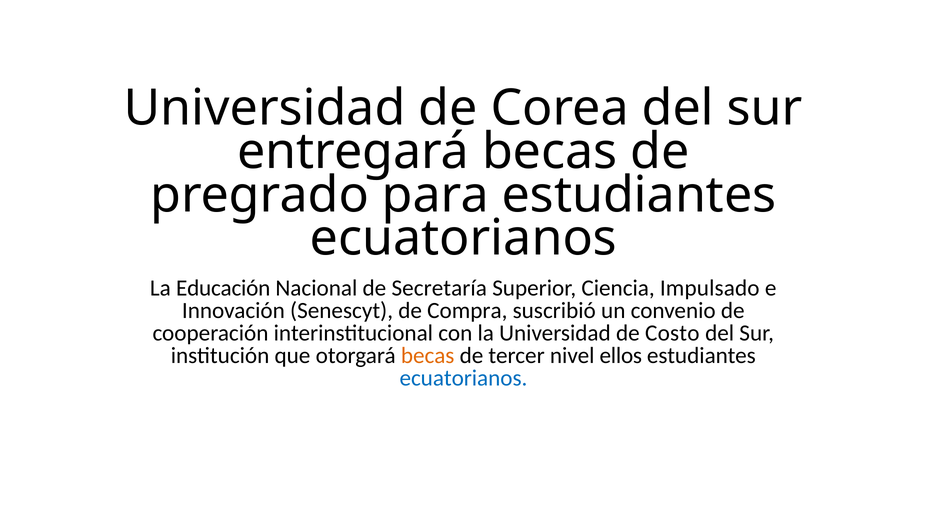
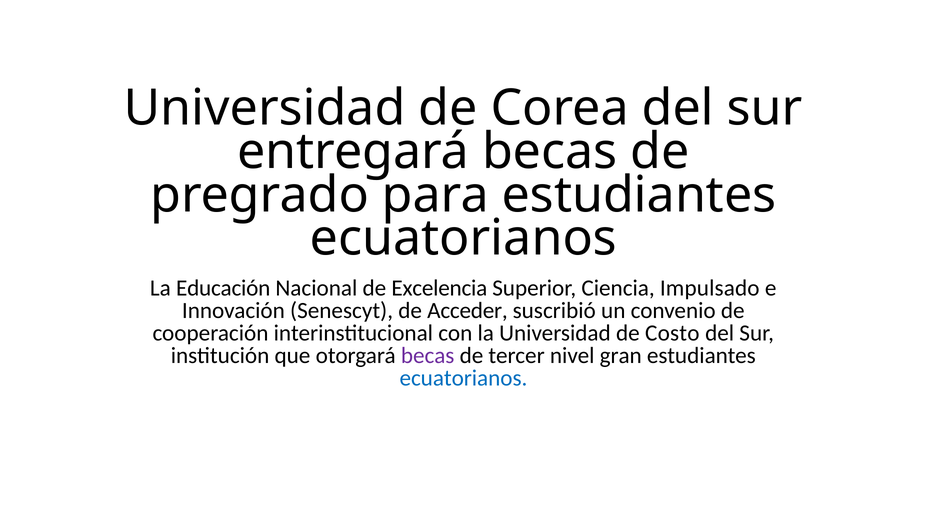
Secretaría: Secretaría -> Excelencia (439, 288)
Compra: Compra -> Acceder (467, 310)
becas colour: orange -> purple (428, 355)
ellos: ellos -> gran (621, 355)
